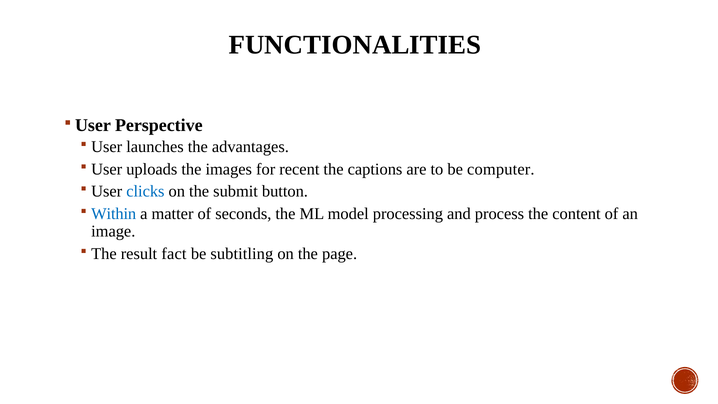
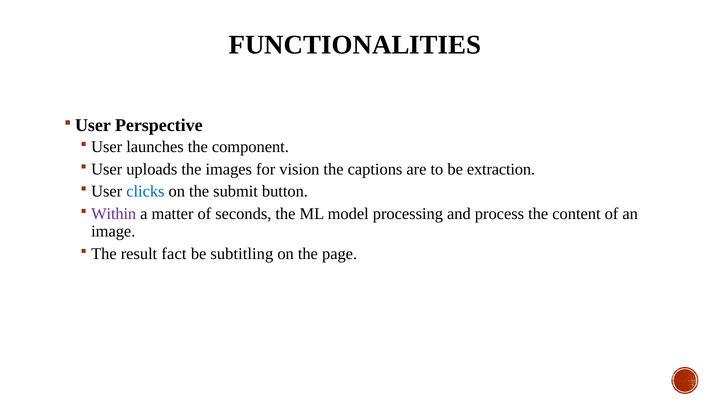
advantages: advantages -> component (250, 147)
recent: recent -> vision (299, 169)
computer: computer -> extraction (501, 169)
Within colour: blue -> purple (114, 214)
